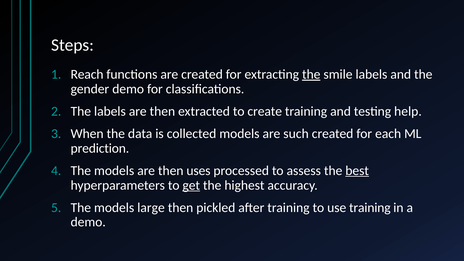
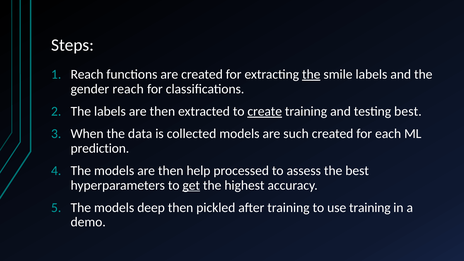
gender demo: demo -> reach (128, 89)
create underline: none -> present (265, 111)
testing help: help -> best (408, 111)
uses: uses -> help (198, 171)
best underline: present -> none (357, 171)
large: large -> deep (151, 208)
